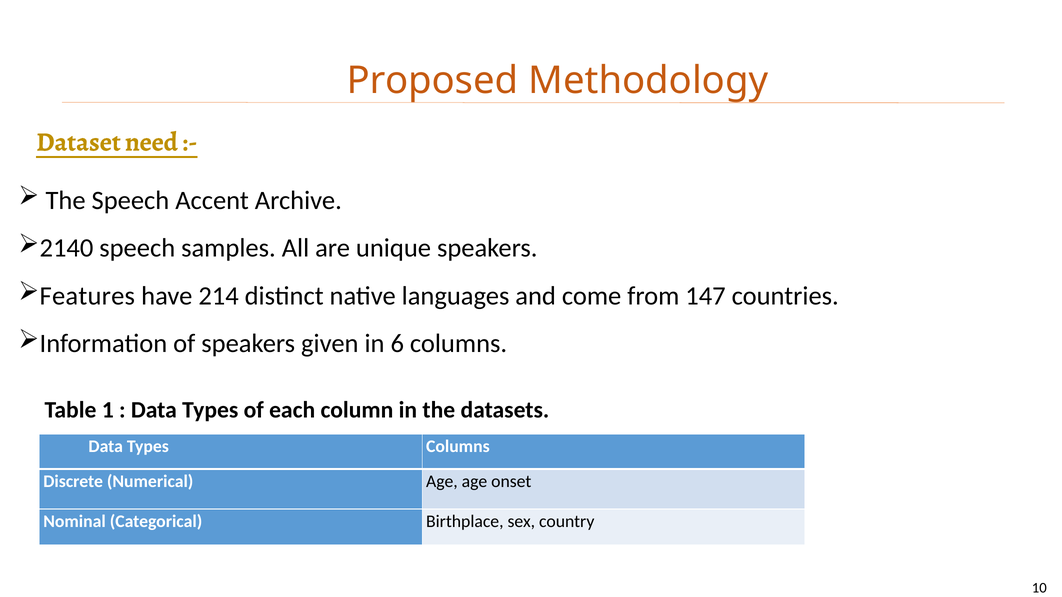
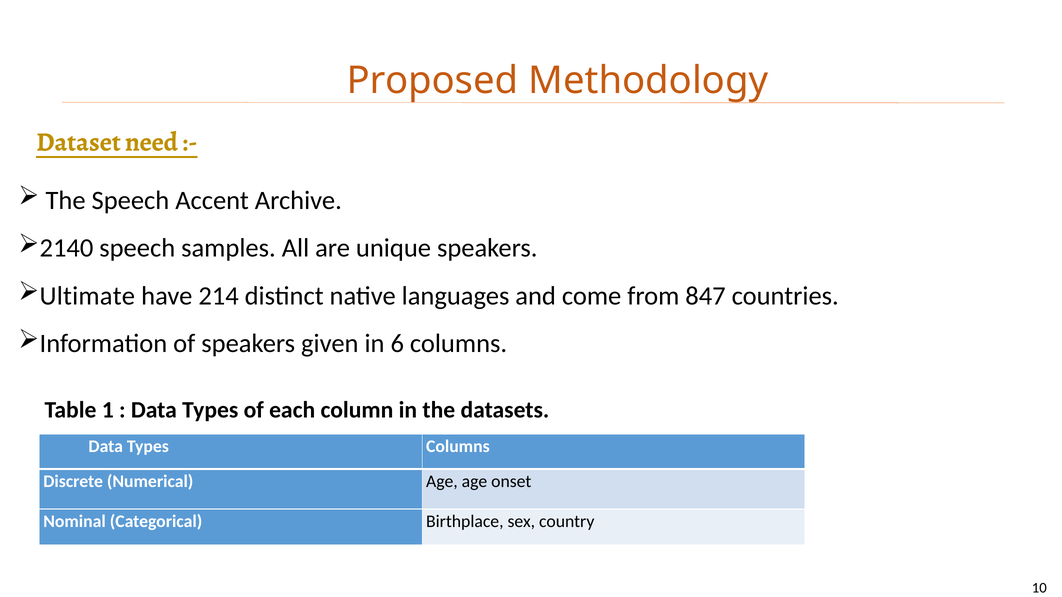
Features: Features -> Ultimate (87, 296)
147: 147 -> 847 (706, 296)
